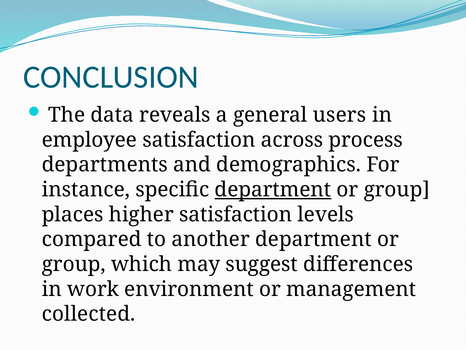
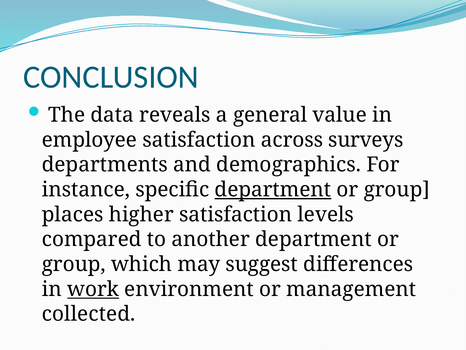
users: users -> value (340, 115)
process: process -> surveys (366, 140)
work underline: none -> present (93, 289)
